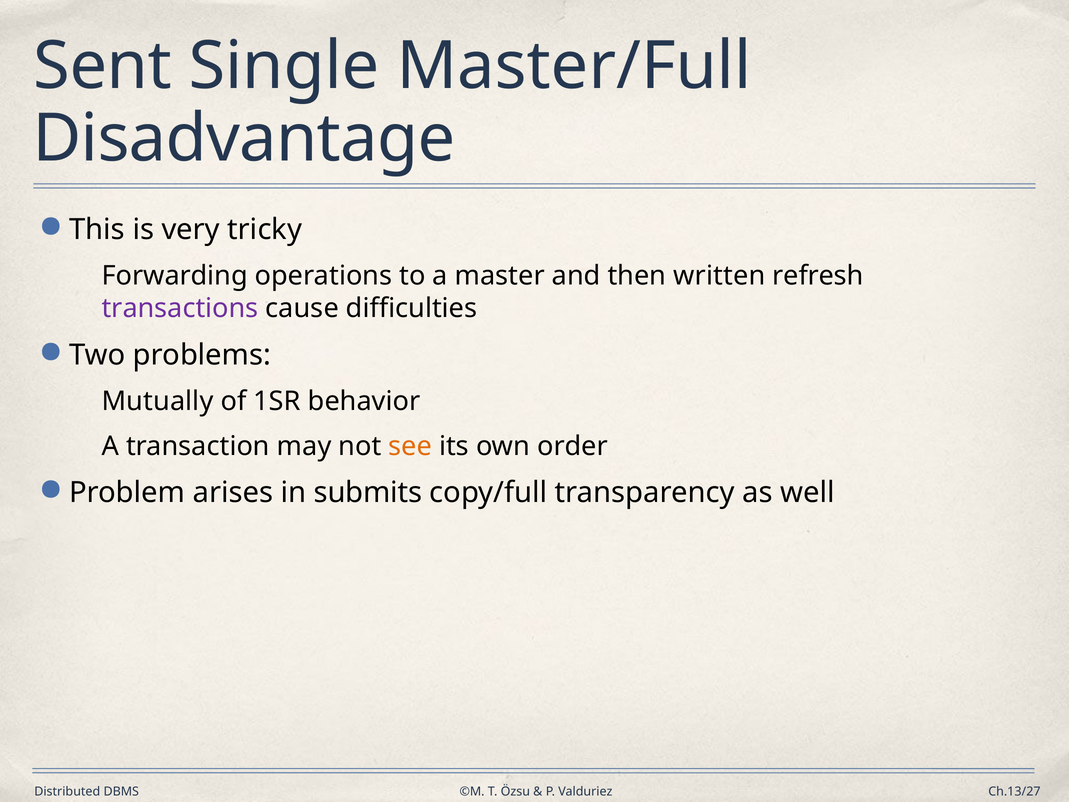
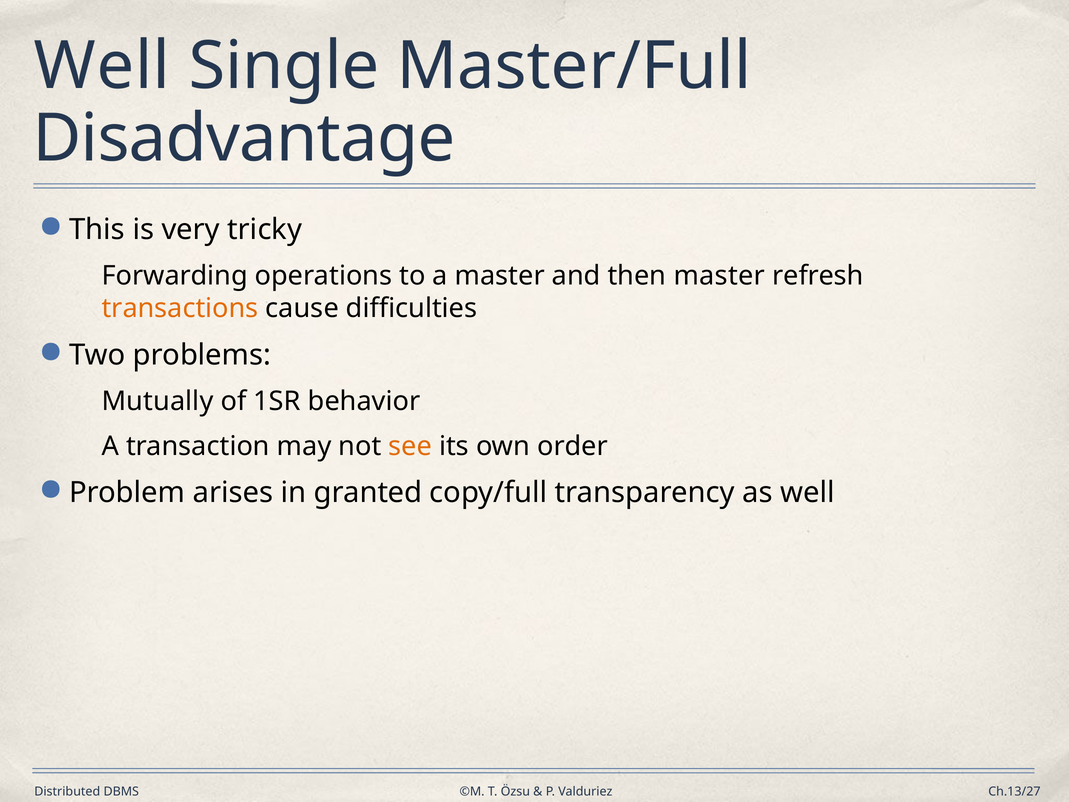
Sent: Sent -> Well (102, 66)
then written: written -> master (719, 276)
transactions colour: purple -> orange (180, 308)
submits: submits -> granted (368, 493)
